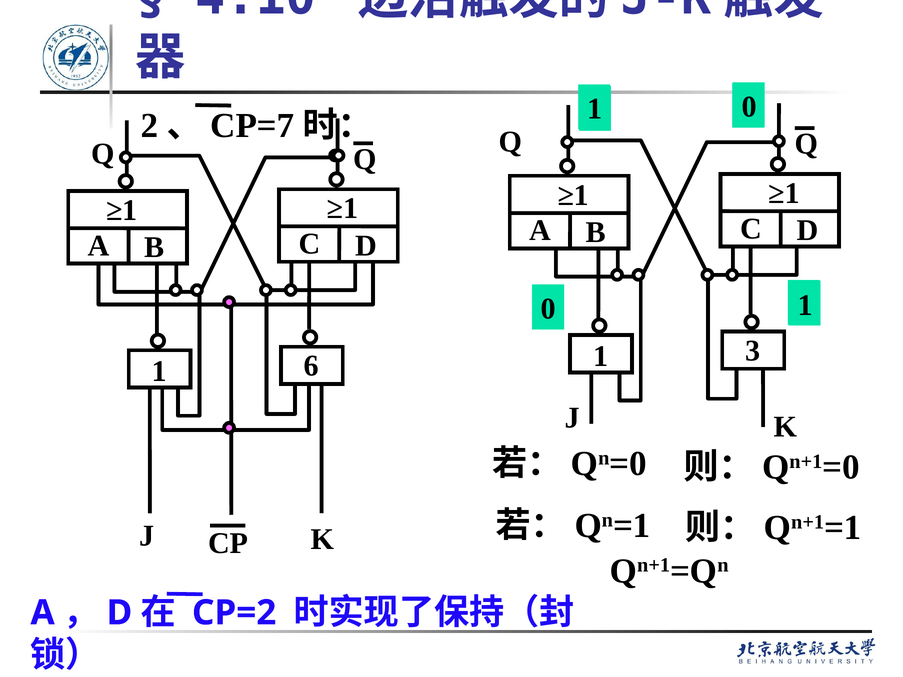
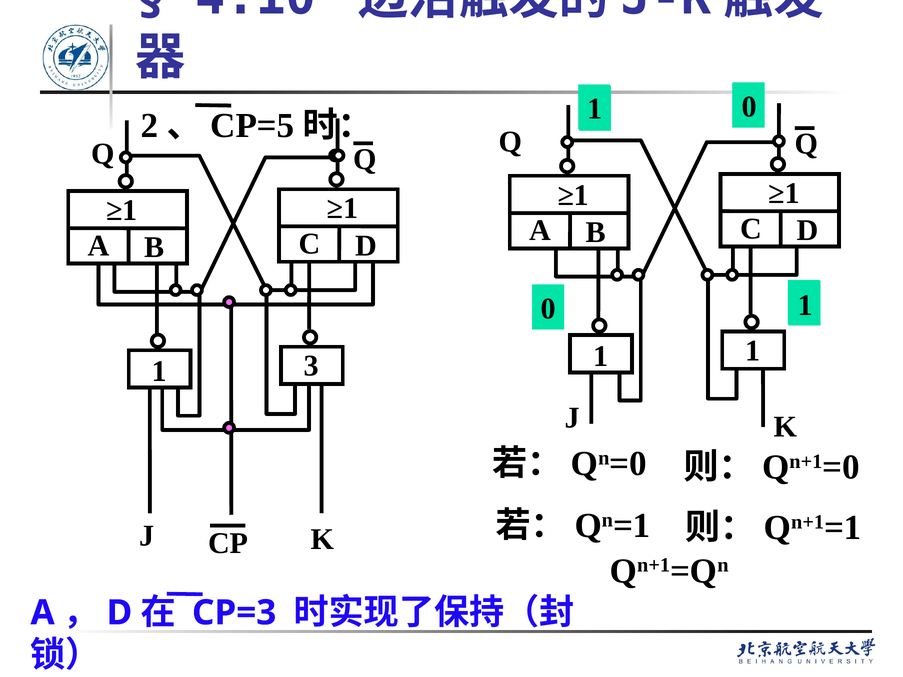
CP=7: CP=7 -> CP=5 (252, 126)
3: 3 -> 1 (753, 351)
6: 6 -> 3 (311, 366)
CP=2: CP=2 -> CP=3 (234, 613)
